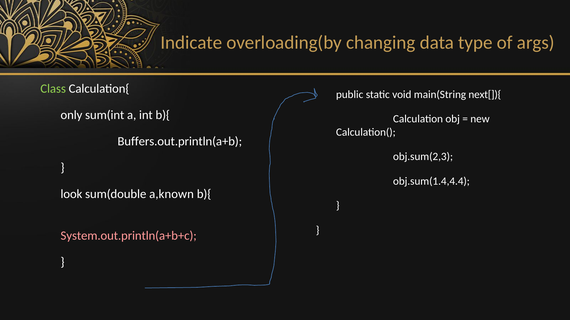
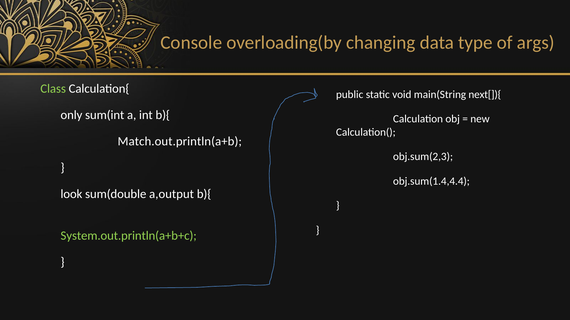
Indicate: Indicate -> Console (191, 43)
Buffers.out.println(a+b: Buffers.out.println(a+b -> Match.out.println(a+b (180, 142)
a,known: a,known -> a,output (172, 194)
System.out.println(a+b+c colour: pink -> light green (129, 236)
